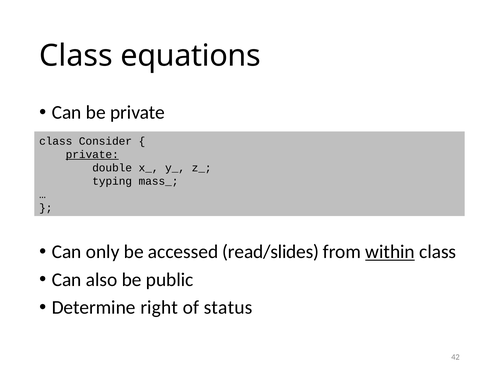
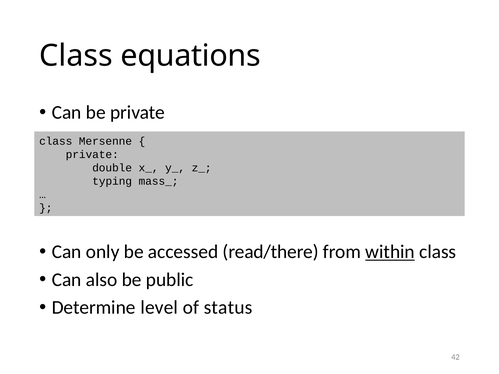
Consider: Consider -> Mersenne (105, 141)
private underline: present -> none (92, 155)
read/slides: read/slides -> read/there (271, 252)
right: right -> level (159, 308)
